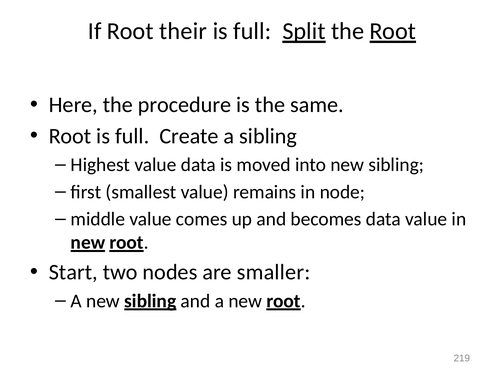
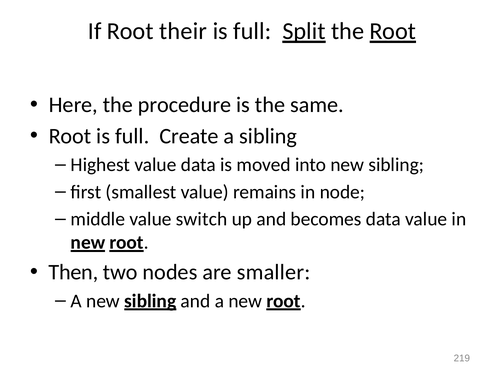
comes: comes -> switch (202, 219)
Start: Start -> Then (73, 272)
